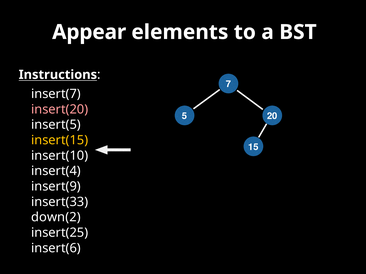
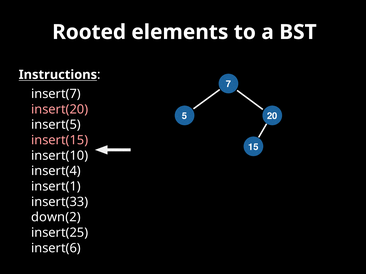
Appear: Appear -> Rooted (89, 32)
insert(15 colour: yellow -> pink (60, 140)
insert(9: insert(9 -> insert(1 (56, 187)
